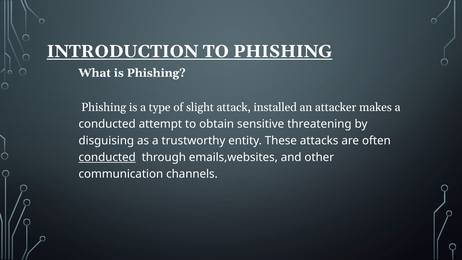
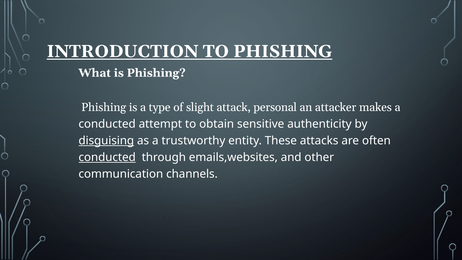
installed: installed -> personal (275, 107)
threatening: threatening -> authenticity (319, 124)
disguising underline: none -> present (106, 141)
